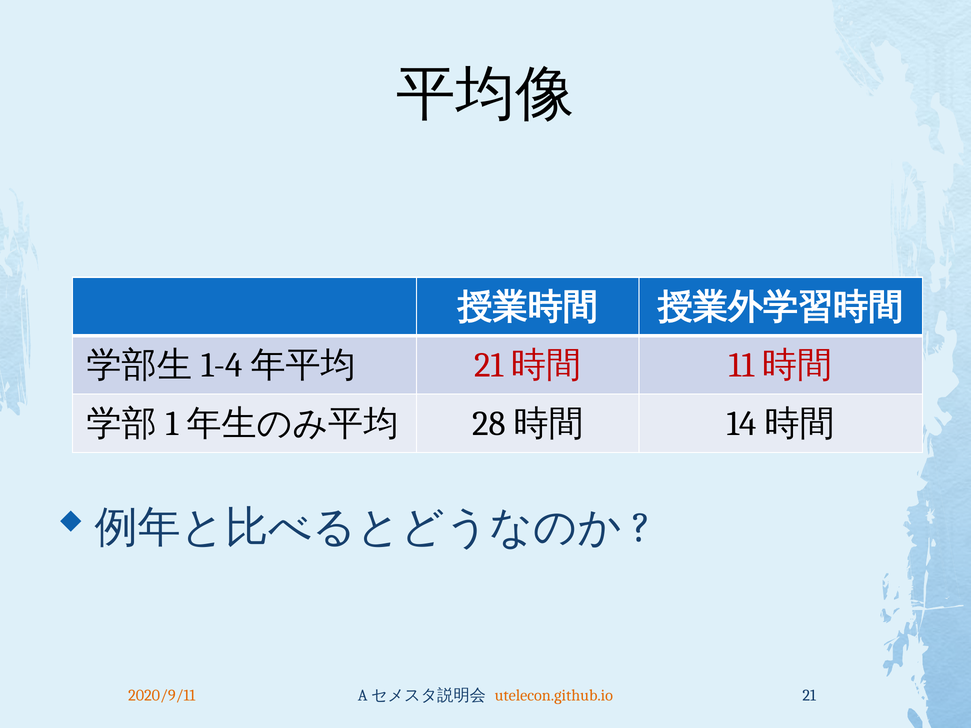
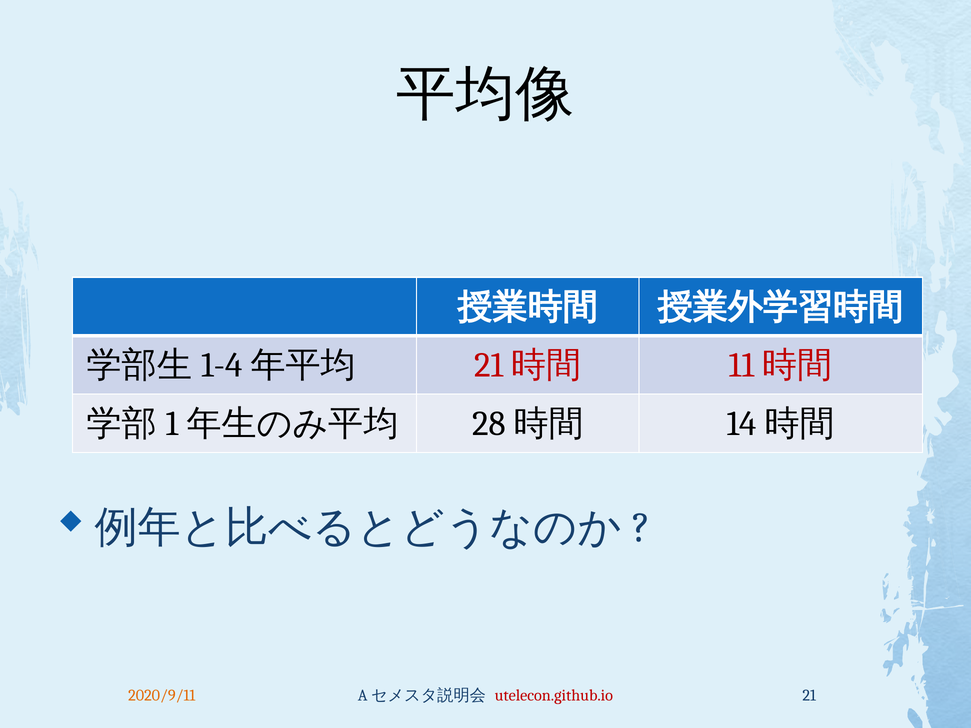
utelecon.github.io colour: orange -> red (554, 695)
